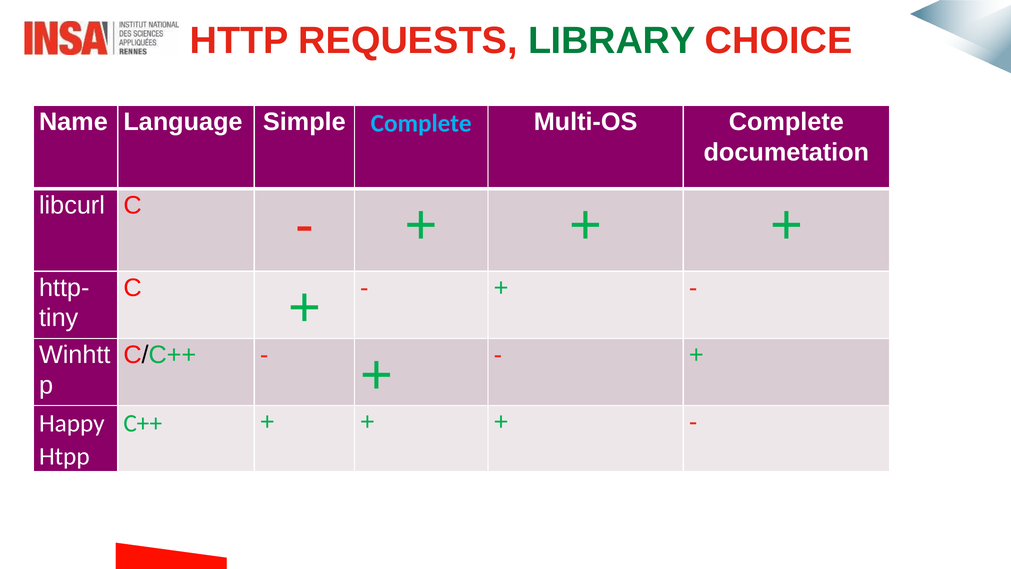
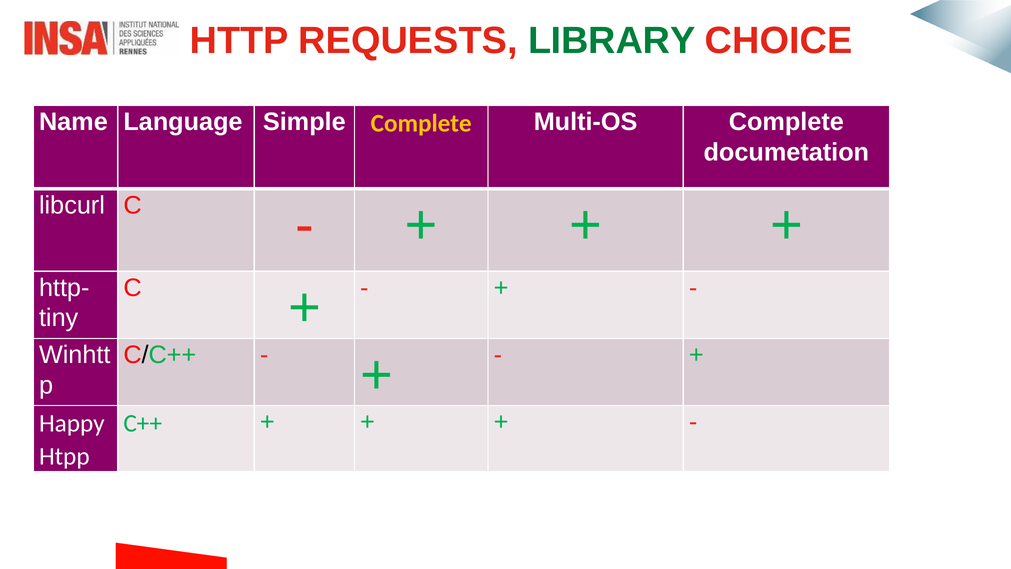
Complete colour: light blue -> yellow (421, 123)
